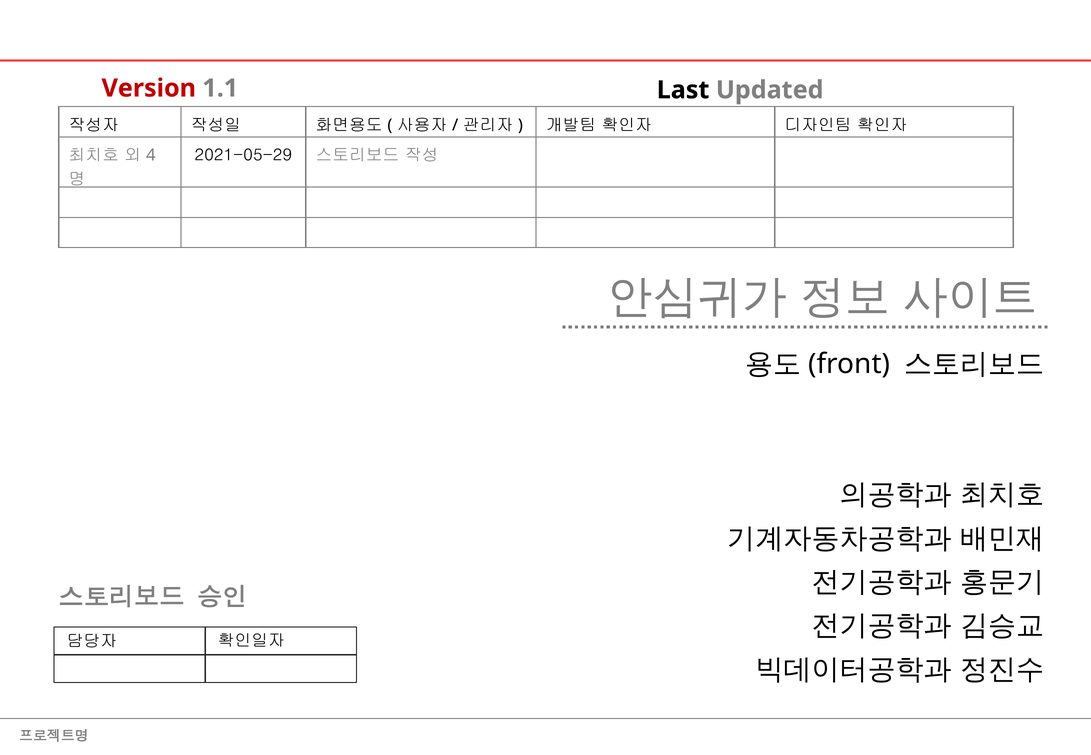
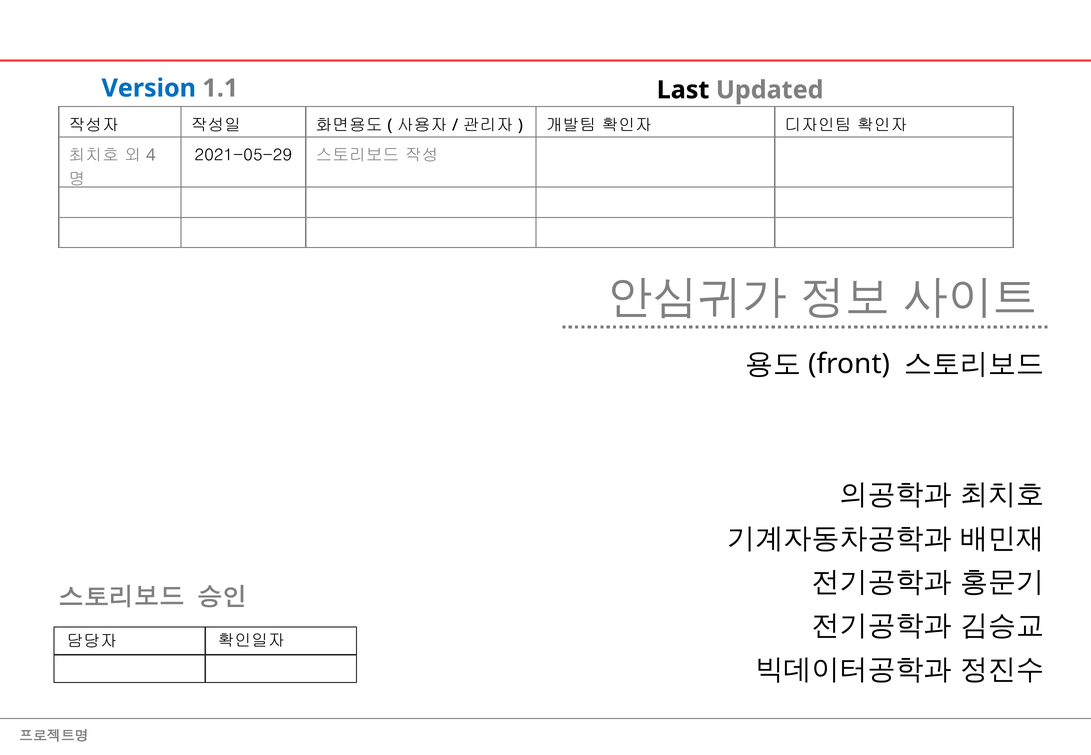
Version colour: red -> blue (149, 88)
